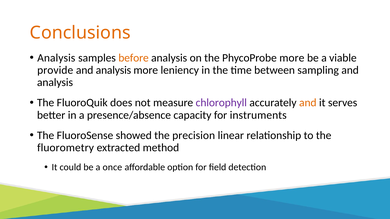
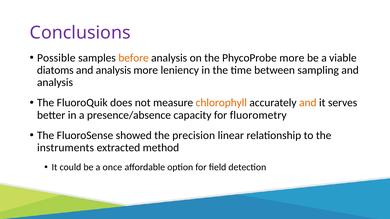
Conclusions colour: orange -> purple (80, 33)
Analysis: Analysis -> Possible (56, 58)
provide: provide -> diatoms (55, 70)
chlorophyll colour: purple -> orange (221, 103)
instruments: instruments -> fluorometry (258, 115)
fluorometry: fluorometry -> instruments (66, 148)
